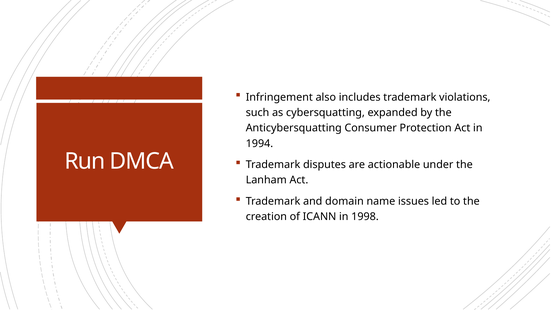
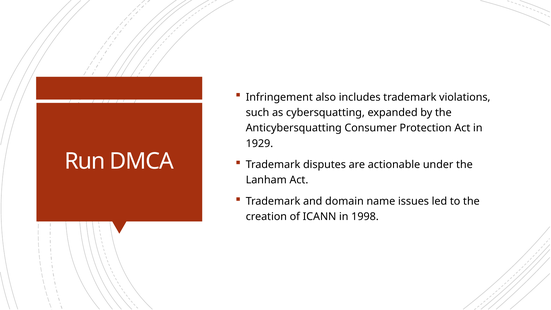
1994: 1994 -> 1929 (259, 143)
